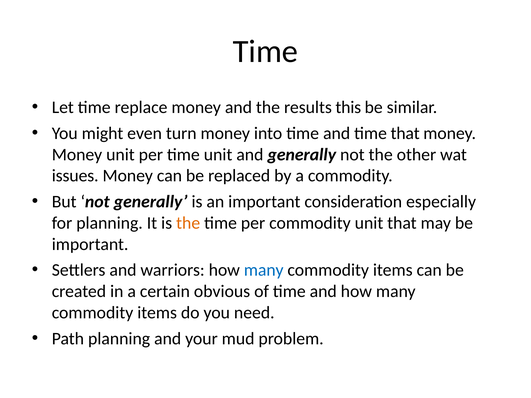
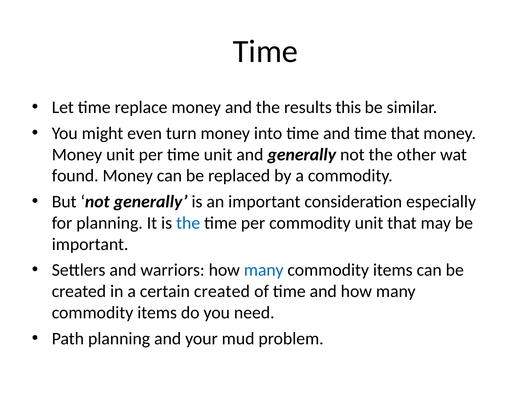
issues: issues -> found (75, 176)
the colour: orange -> blue (188, 223)
certain obvious: obvious -> created (222, 292)
